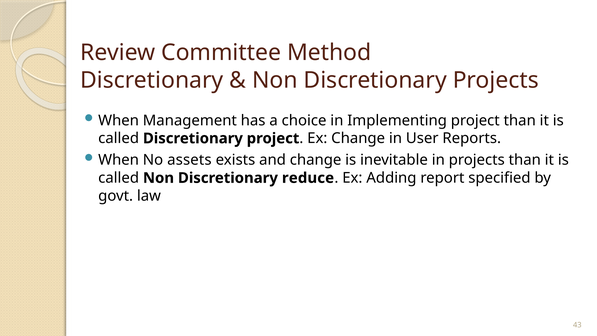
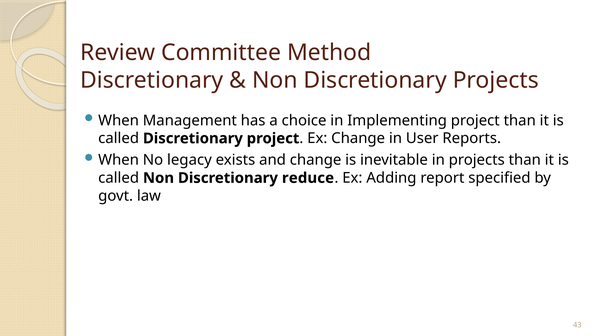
assets: assets -> legacy (189, 160)
